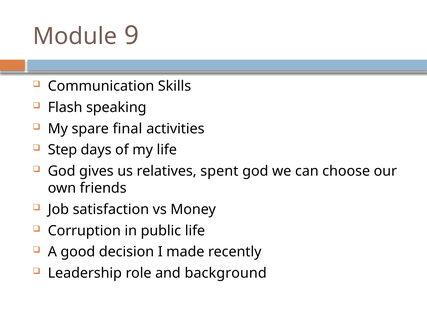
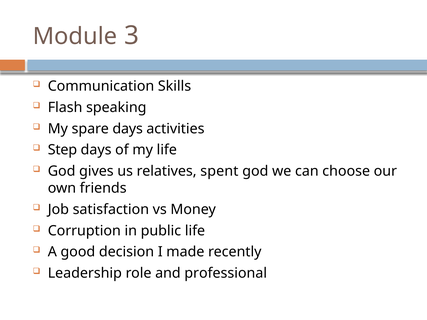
9: 9 -> 3 (132, 36)
spare final: final -> days (128, 129)
background: background -> professional (226, 273)
